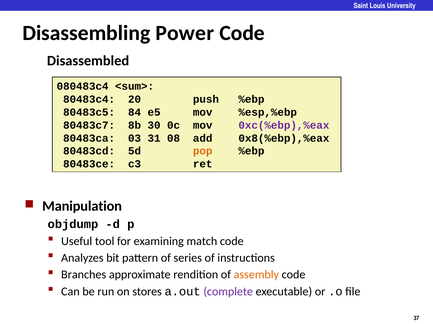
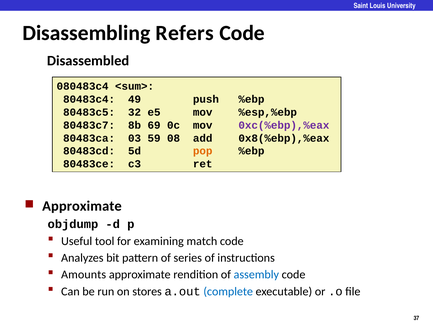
Power: Power -> Refers (185, 33)
20: 20 -> 49 (135, 99)
84: 84 -> 32 (135, 112)
30: 30 -> 69 (154, 125)
31: 31 -> 59 (154, 138)
Manipulation: Manipulation -> Approximate (82, 207)
Branches: Branches -> Amounts (84, 275)
assembly colour: orange -> blue (256, 275)
complete colour: purple -> blue (228, 292)
